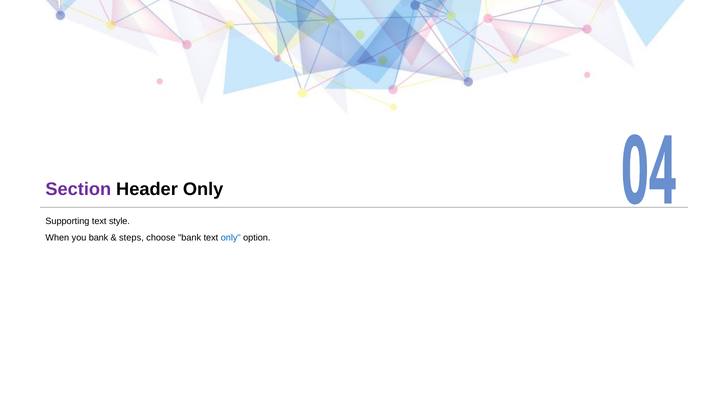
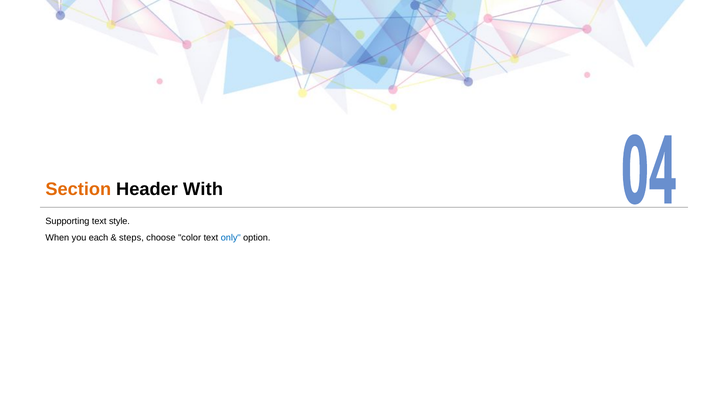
Section colour: purple -> orange (78, 190)
Header Only: Only -> With (203, 190)
you bank: bank -> each (99, 238)
choose bank: bank -> color (190, 238)
